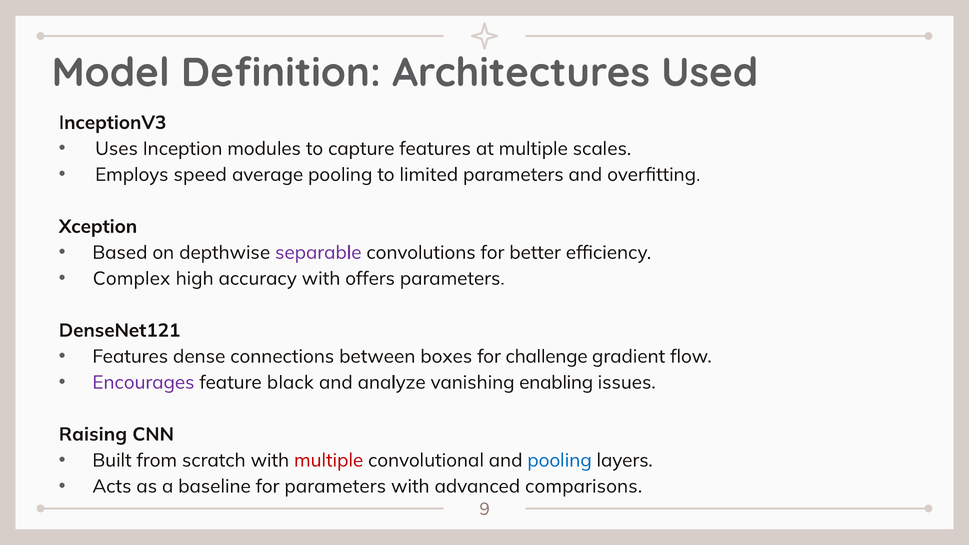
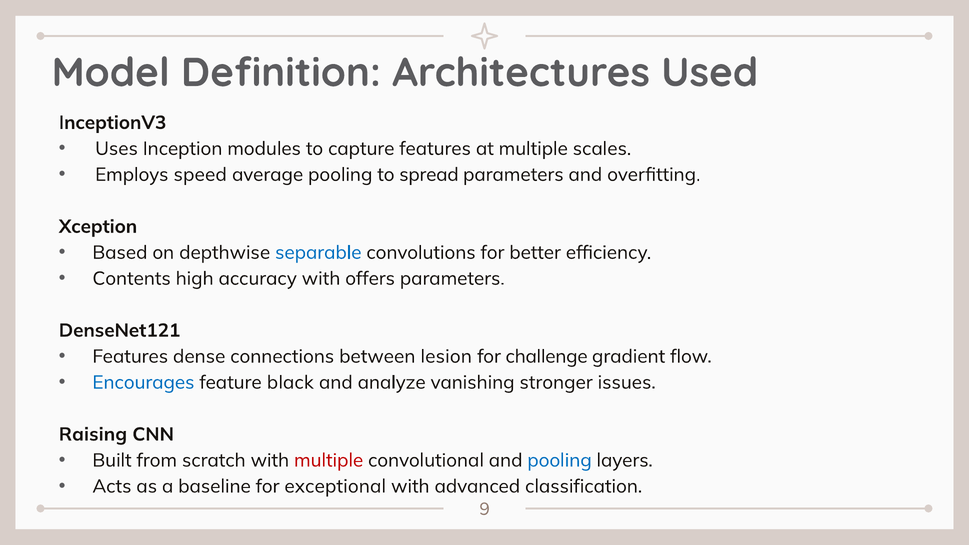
limited: limited -> spread (429, 175)
separable colour: purple -> blue (318, 253)
Complex: Complex -> Contents (132, 279)
boxes: boxes -> lesion (446, 357)
Encourages colour: purple -> blue (143, 382)
enabling: enabling -> stronger (556, 382)
for parameters: parameters -> exceptional (335, 486)
comparisons: comparisons -> classification (584, 486)
